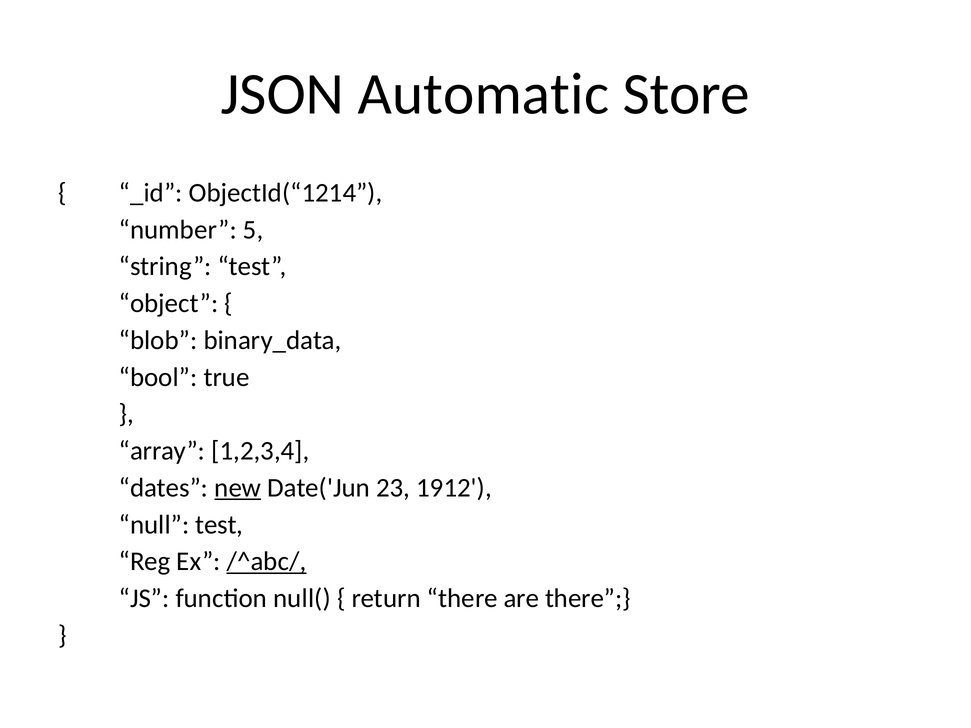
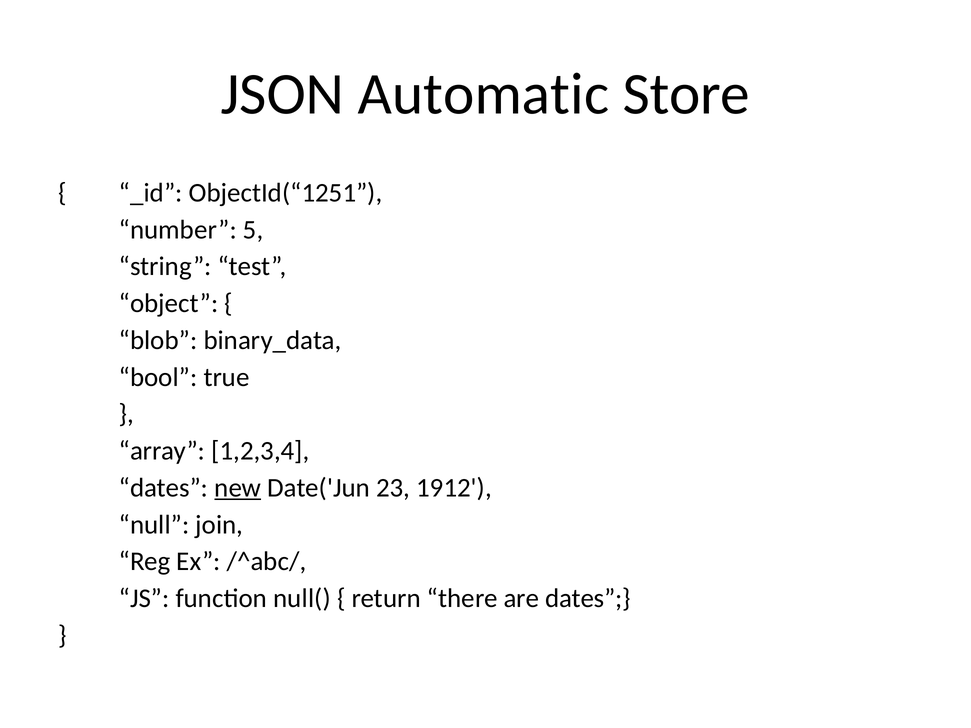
ObjectId(“1214: ObjectId(“1214 -> ObjectId(“1251 (286, 193)
null test: test -> join (219, 525)
/^abc/ underline: present -> none (266, 562)
are there: there -> dates (588, 599)
